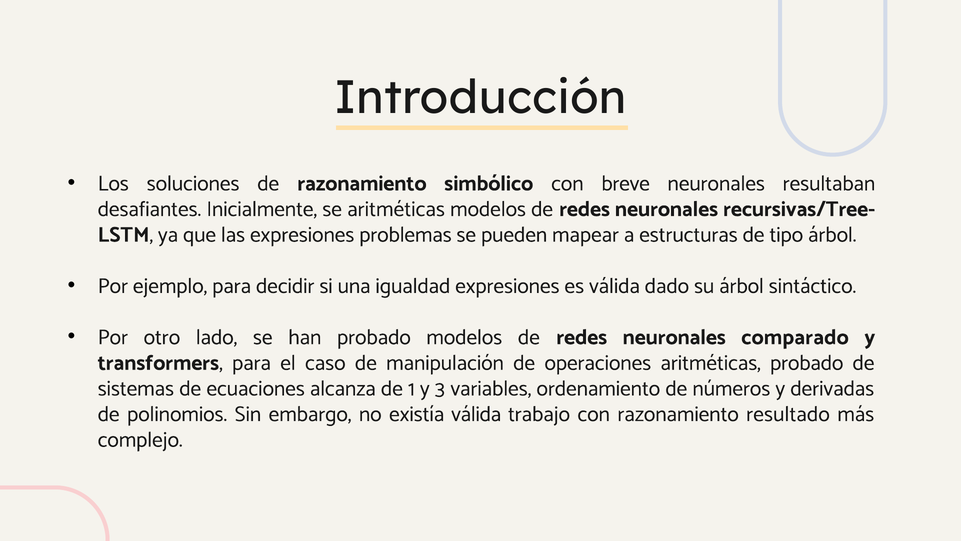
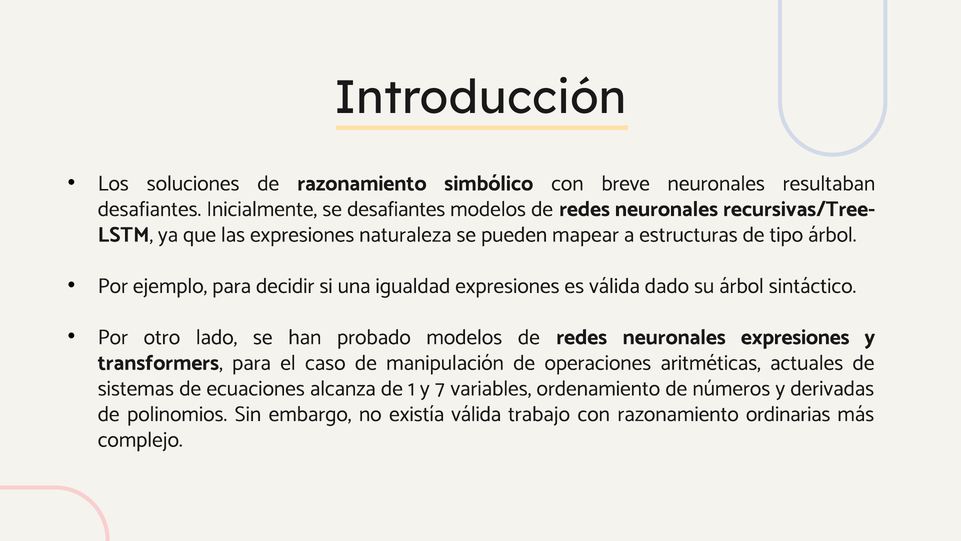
se aritméticas: aritméticas -> desafiantes (396, 209)
problemas: problemas -> naturaleza (405, 234)
neuronales comparado: comparado -> expresiones (795, 337)
aritméticas probado: probado -> actuales (807, 362)
3: 3 -> 7 (440, 388)
resultado: resultado -> ordinarias (788, 414)
